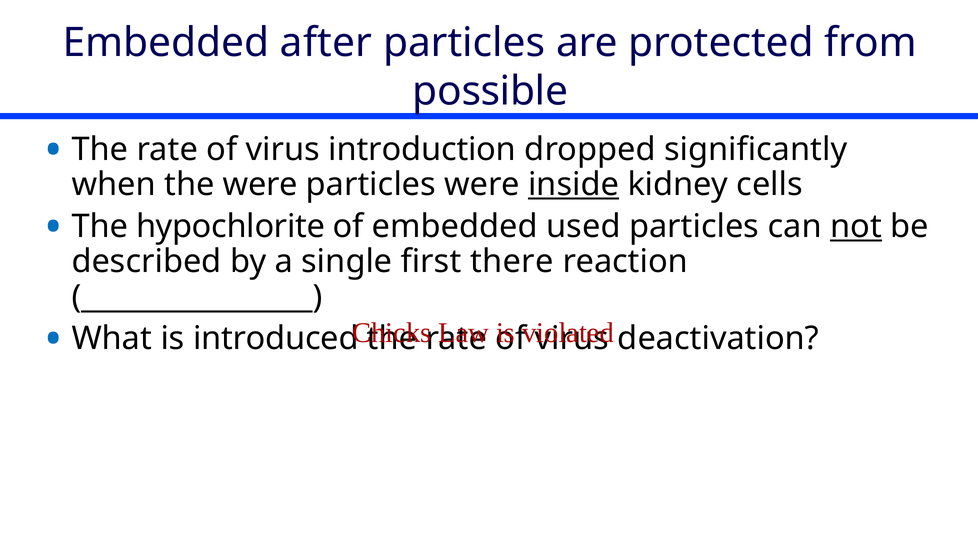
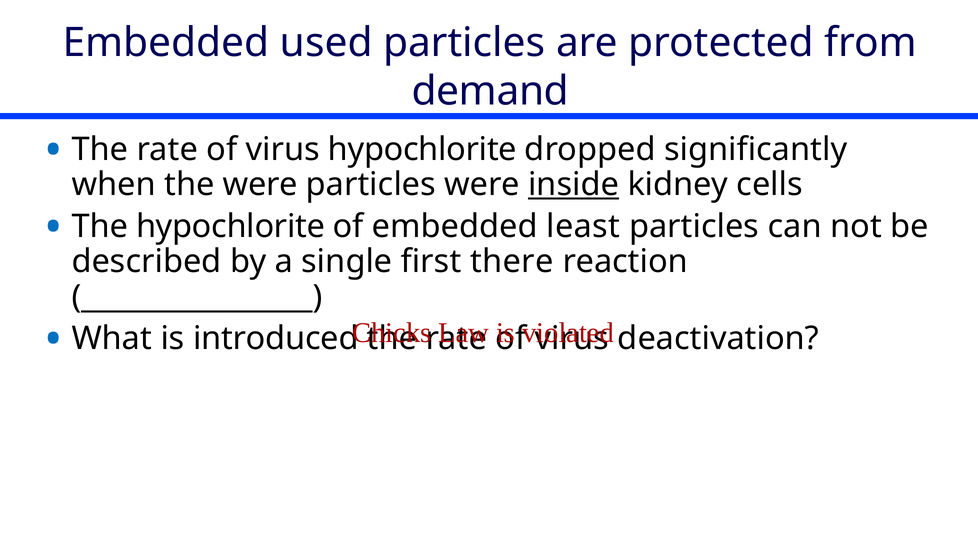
after: after -> used (326, 43)
possible: possible -> demand (490, 91)
virus introduction: introduction -> hypochlorite (422, 149)
used: used -> least (583, 226)
not underline: present -> none (856, 226)
